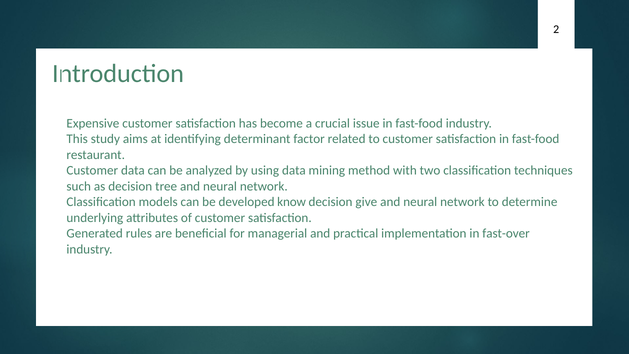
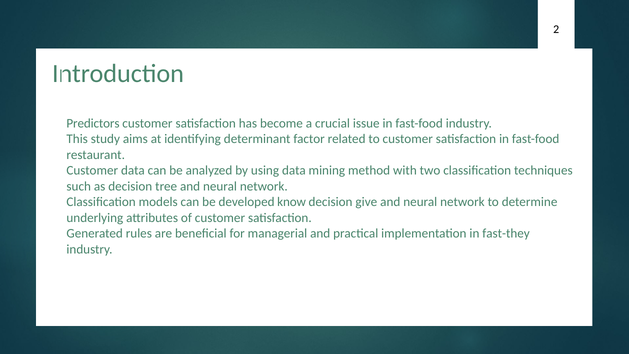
Expensive: Expensive -> Predictors (93, 123)
fast-over: fast-over -> fast-they (506, 233)
